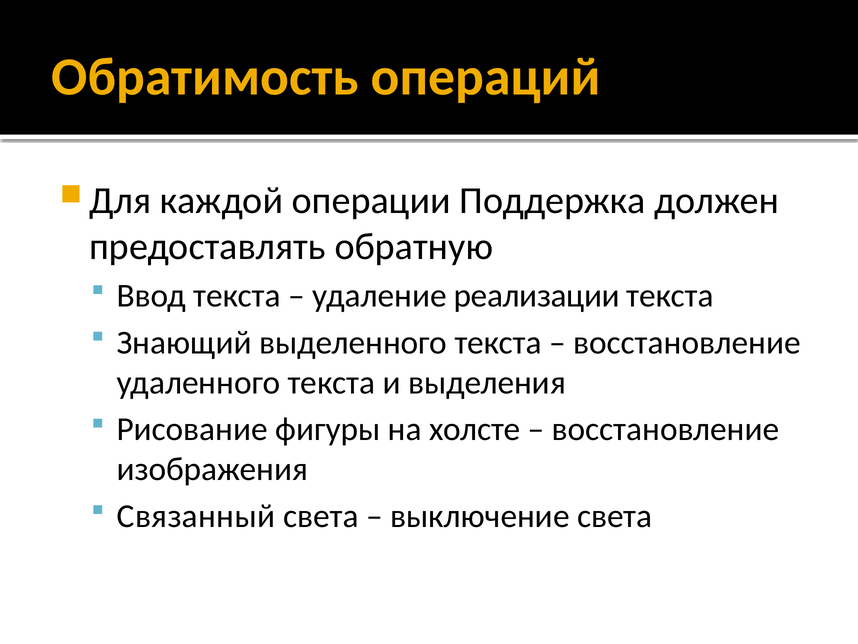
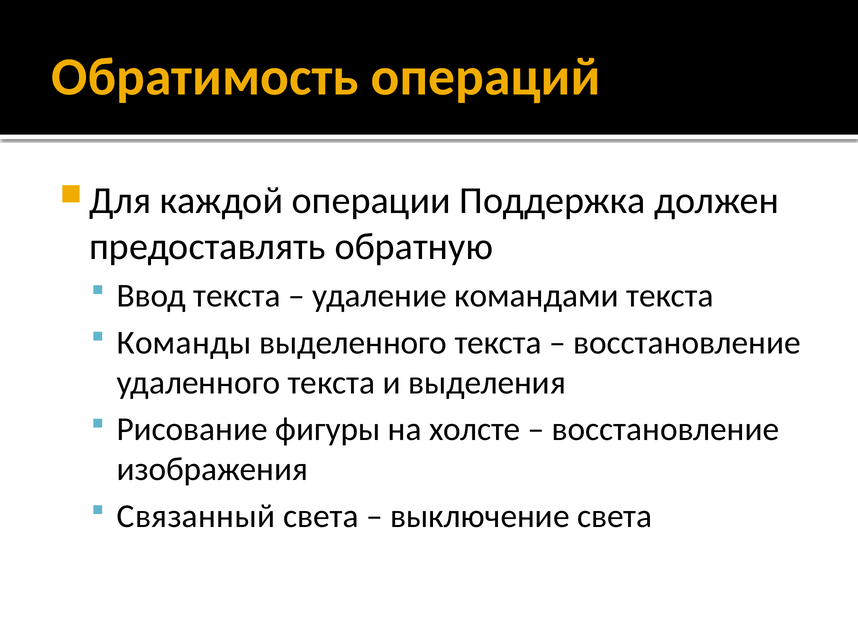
реализации: реализации -> командами (537, 296)
Знающий: Знающий -> Команды (184, 342)
